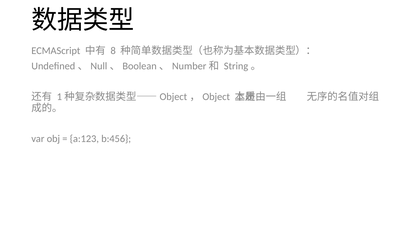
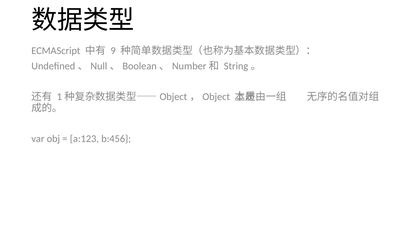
8: 8 -> 9 (113, 51)
